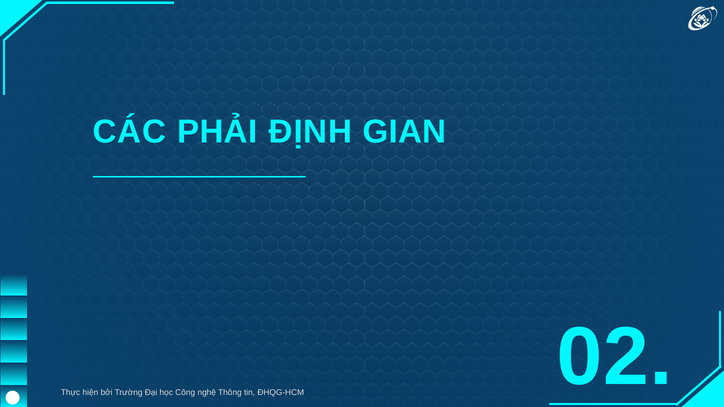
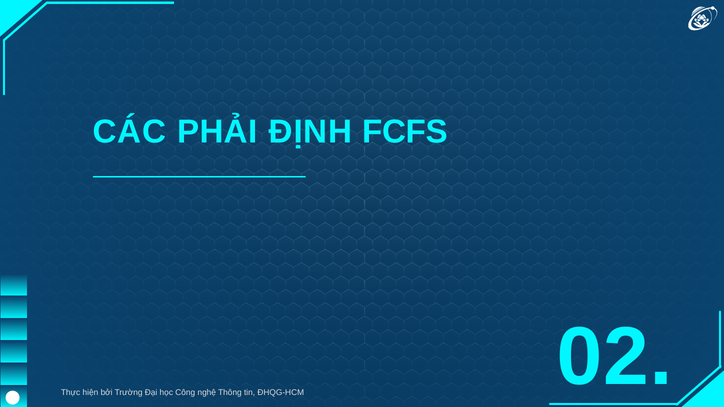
GIAN: GIAN -> FCFS (405, 132)
